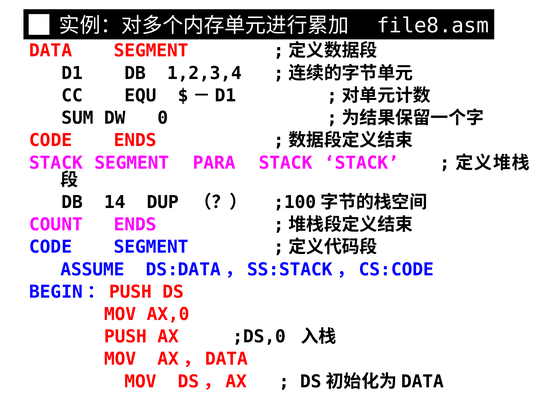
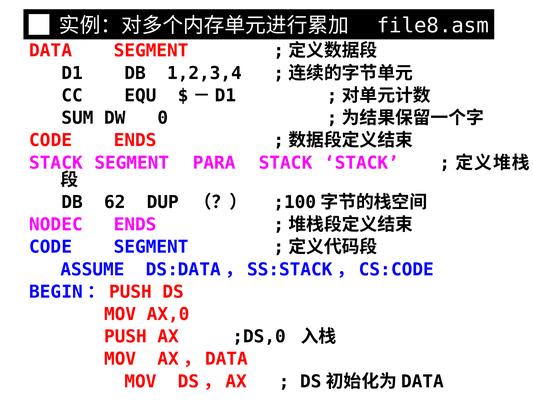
14: 14 -> 62 (115, 202)
COUNT: COUNT -> NODEC (56, 225)
